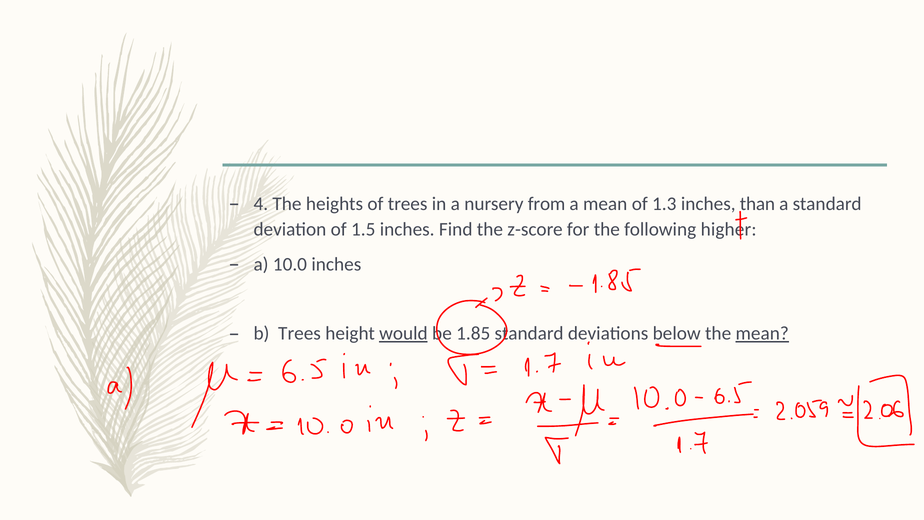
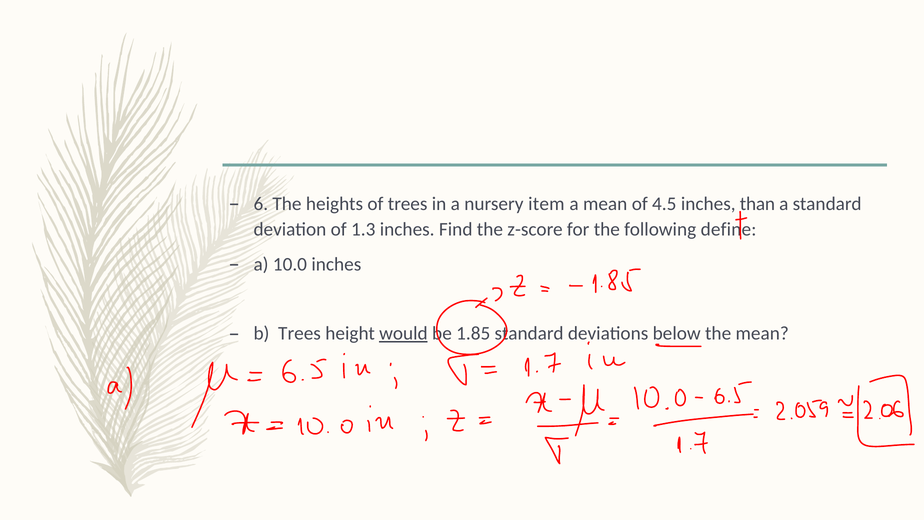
4: 4 -> 6 (261, 204)
from: from -> item (546, 204)
1.3: 1.3 -> 4.5 (664, 204)
1.5: 1.5 -> 1.3 (363, 229)
higher: higher -> define (729, 229)
mean underline: present -> none (762, 333)
